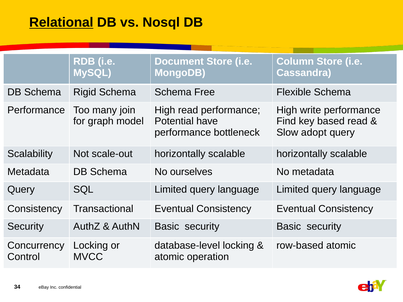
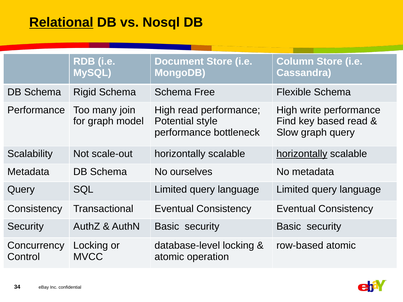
have: have -> style (207, 121)
Slow adopt: adopt -> graph (314, 133)
horizontally underline: none -> present (302, 154)
